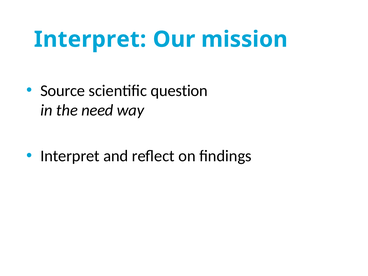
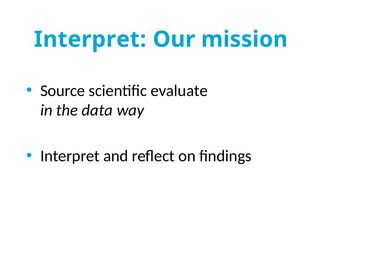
question: question -> evaluate (179, 91)
need: need -> data (97, 110)
